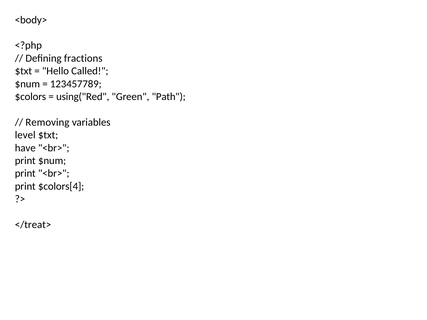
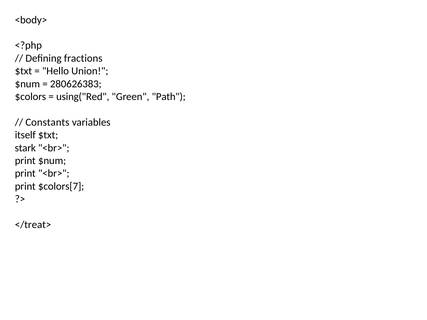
Called: Called -> Union (90, 71)
123457789: 123457789 -> 280626383 (76, 84)
Removing: Removing -> Constants (47, 122)
level: level -> itself (25, 135)
have: have -> stark (25, 148)
$colors[4: $colors[4 -> $colors[7 (61, 186)
